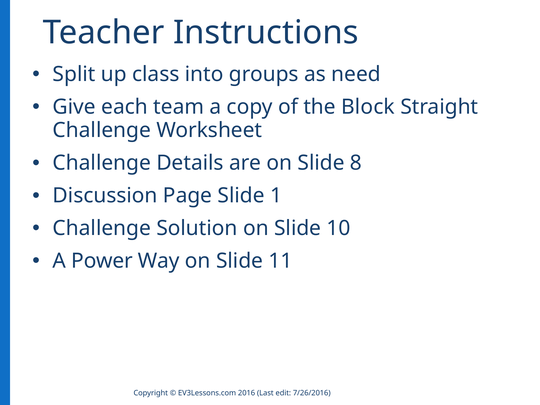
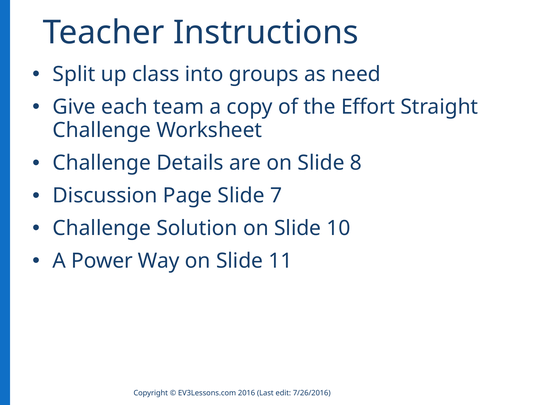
Block: Block -> Effort (368, 107)
1: 1 -> 7 (276, 196)
